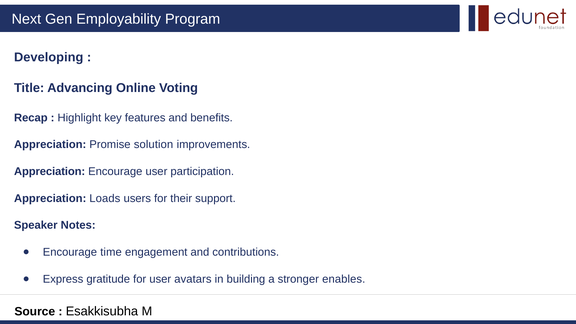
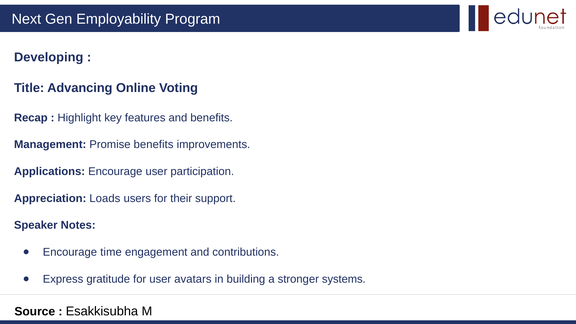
Appreciation: Appreciation -> Management (50, 145)
Promise solution: solution -> benefits (154, 145)
Appreciation: Appreciation -> Applications (50, 171)
enables: enables -> systems (344, 279)
